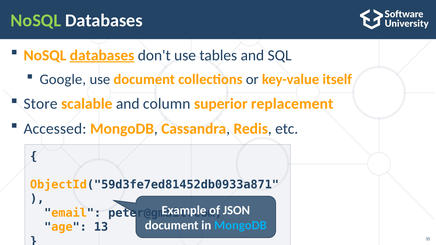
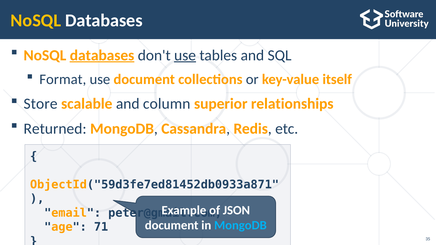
NoSQL colour: light green -> yellow (36, 21)
use underline: none -> present (185, 55)
Google: Google -> Format (63, 80)
replacement: replacement -> relationships (292, 104)
Accessed: Accessed -> Returned (55, 129)
13: 13 -> 71 (101, 227)
